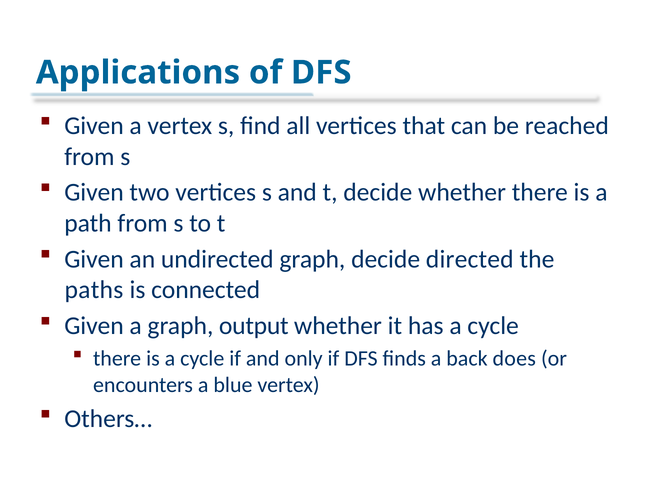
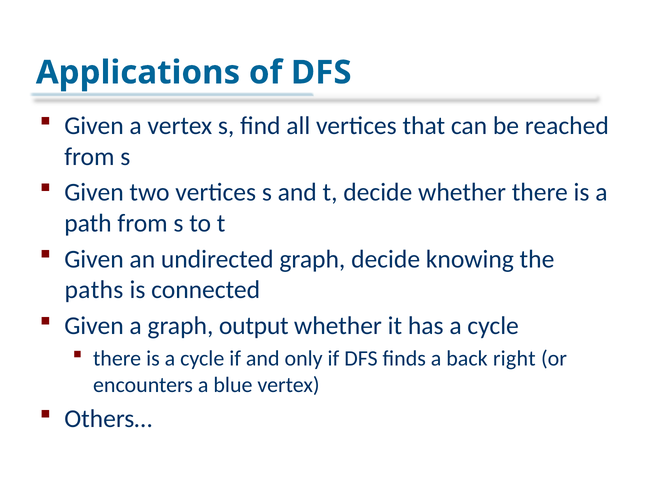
directed: directed -> knowing (470, 259)
does: does -> right (514, 359)
